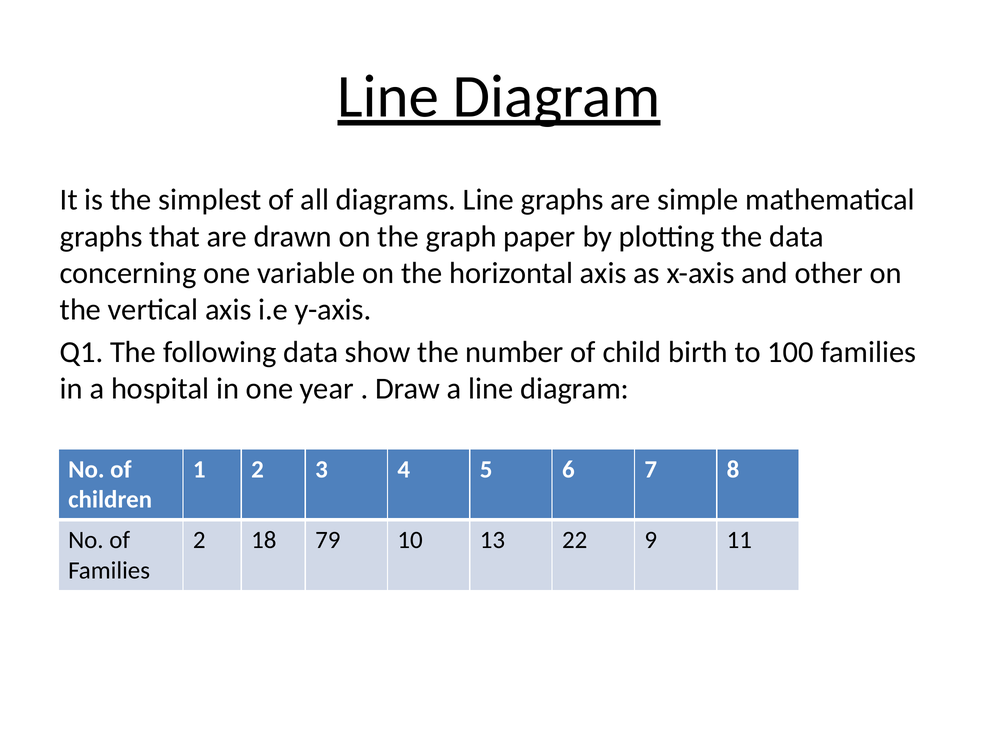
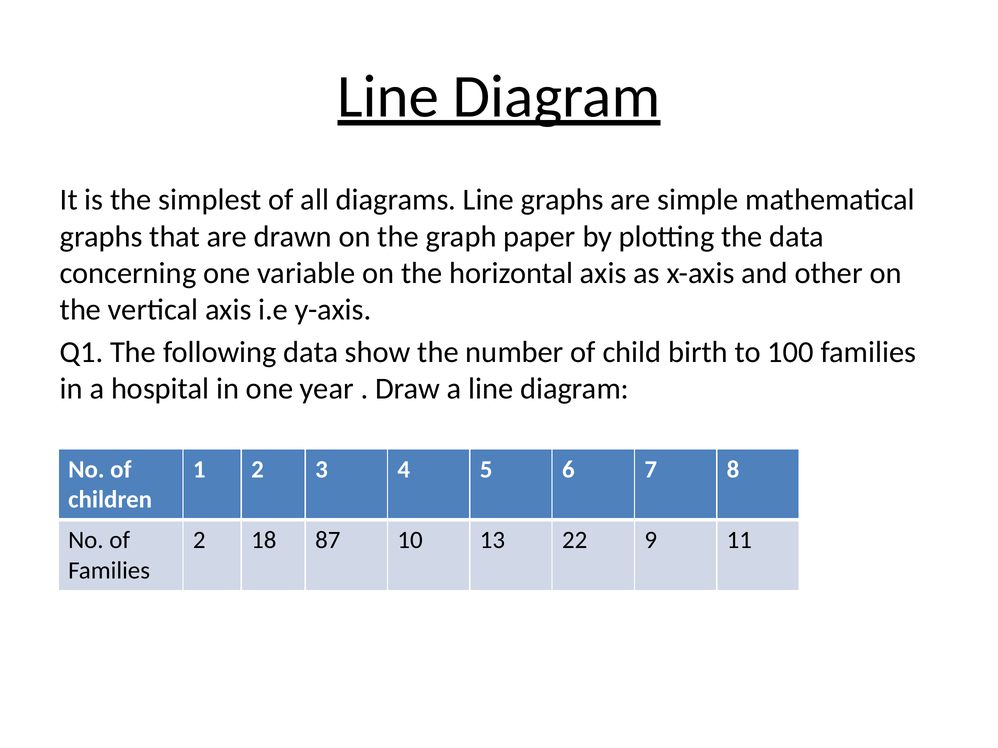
79: 79 -> 87 (328, 541)
